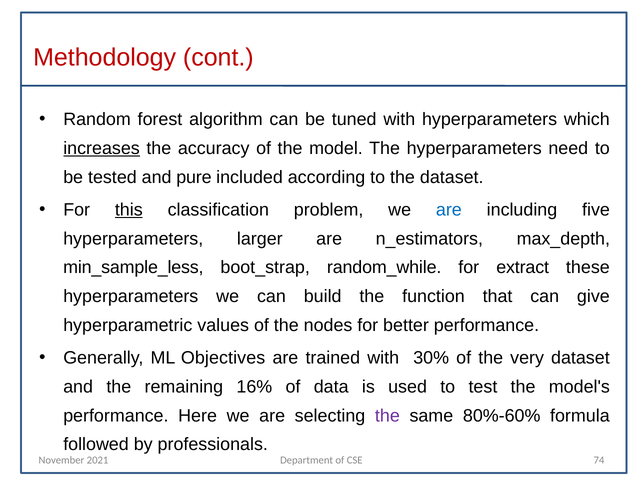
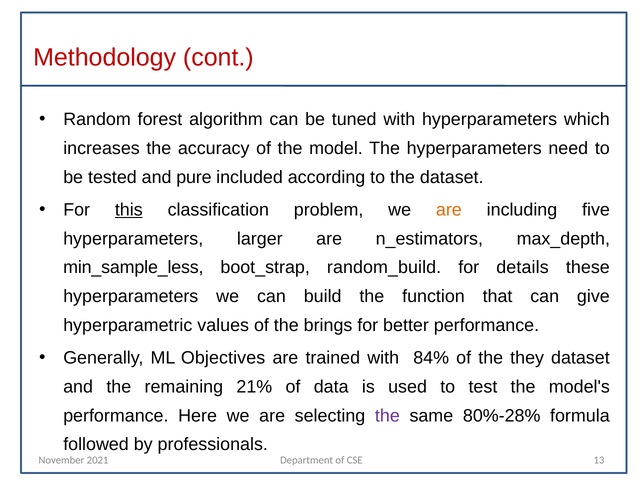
increases underline: present -> none (102, 148)
are colour: blue -> orange (449, 210)
random_while: random_while -> random_build (384, 268)
extract: extract -> details (523, 268)
nodes: nodes -> brings (328, 326)
30%: 30% -> 84% (431, 358)
very: very -> they (527, 358)
16%: 16% -> 21% (254, 387)
80%-60%: 80%-60% -> 80%-28% (502, 416)
74: 74 -> 13 (599, 460)
